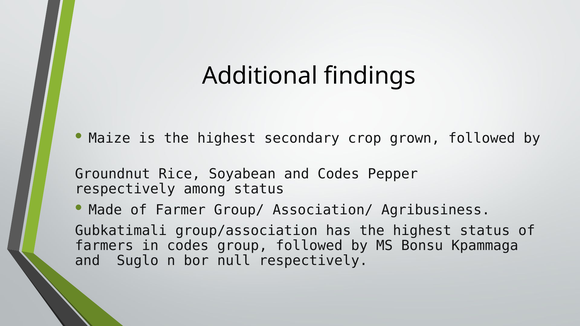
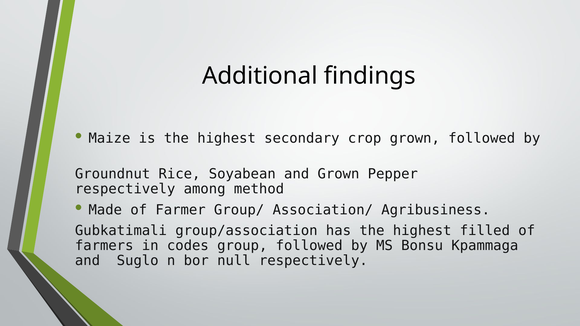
and Codes: Codes -> Grown (338, 174)
among status: status -> method (259, 189)
highest status: status -> filled (485, 231)
